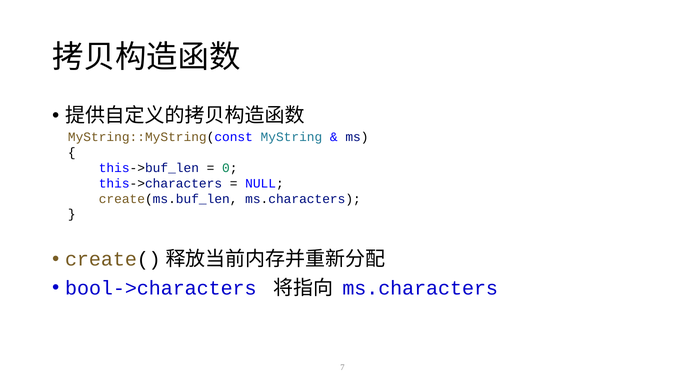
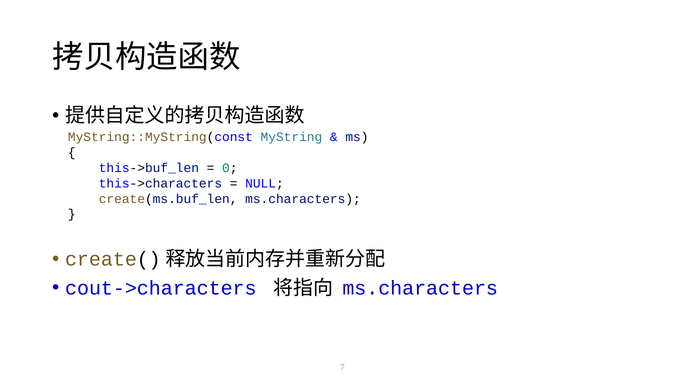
bool->characters: bool->characters -> cout->characters (161, 288)
